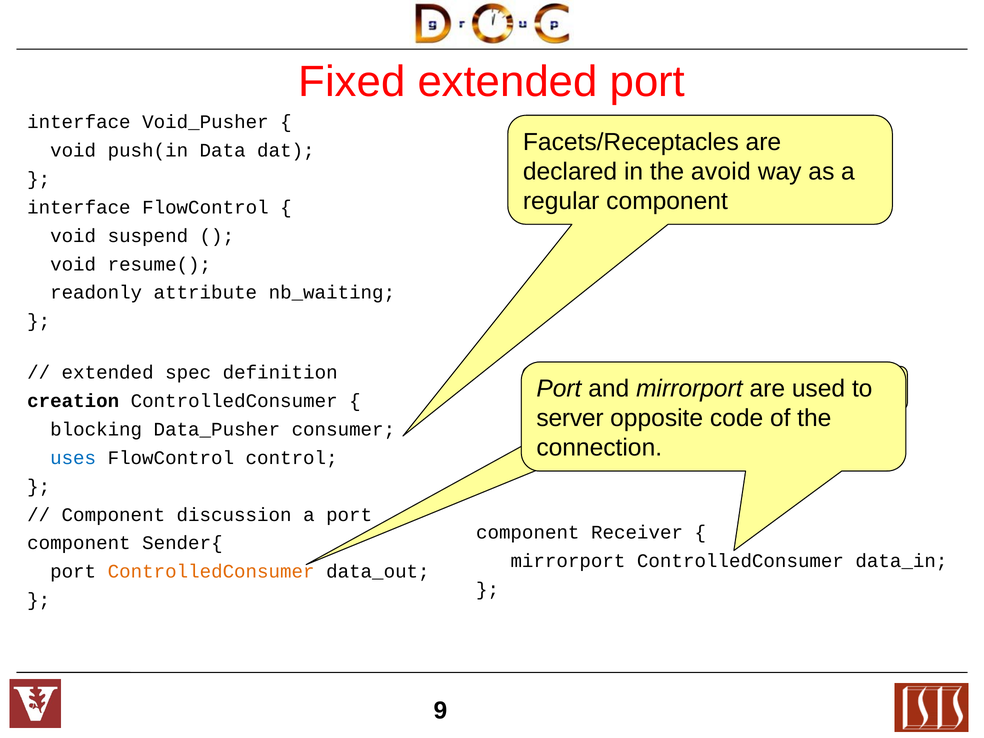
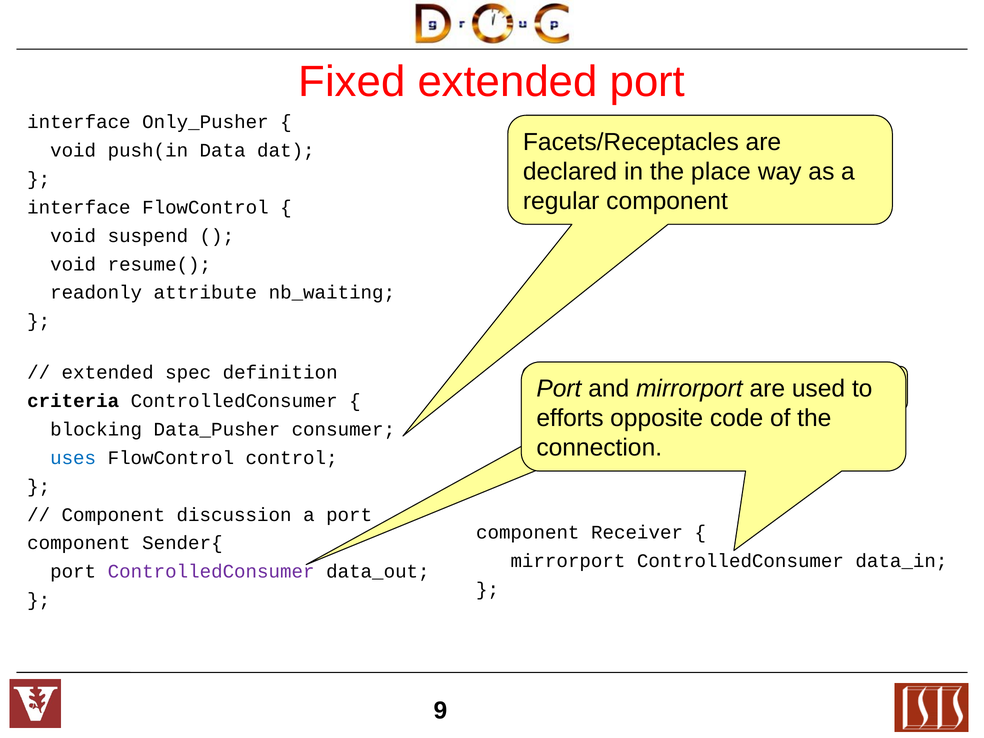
Void_Pusher: Void_Pusher -> Only_Pusher (205, 122)
avoid: avoid -> place (721, 171)
creation: creation -> criteria (73, 401)
server: server -> efforts (570, 418)
ControlledConsumer colour: orange -> purple (211, 572)
